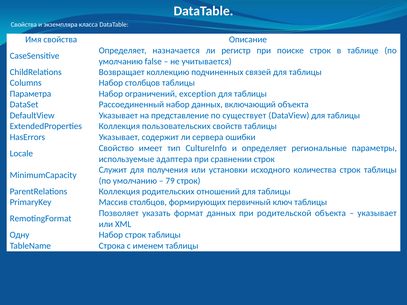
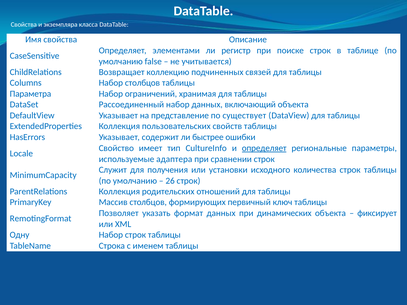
назначается: назначается -> элементами (176, 50)
exception: exception -> хранимая (198, 94)
сервера: сервера -> быстрее (208, 137)
определяет underline: none -> present (264, 148)
79: 79 -> 26 (170, 181)
родительской: родительской -> динамических (284, 213)
указывает: указывает -> фиксирует (377, 213)
